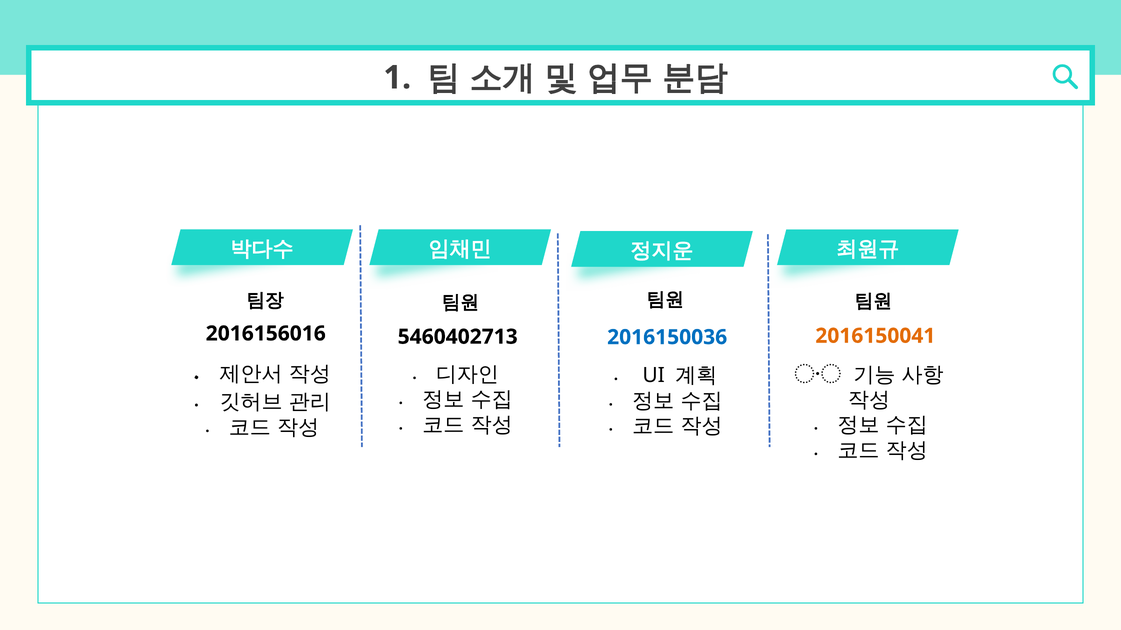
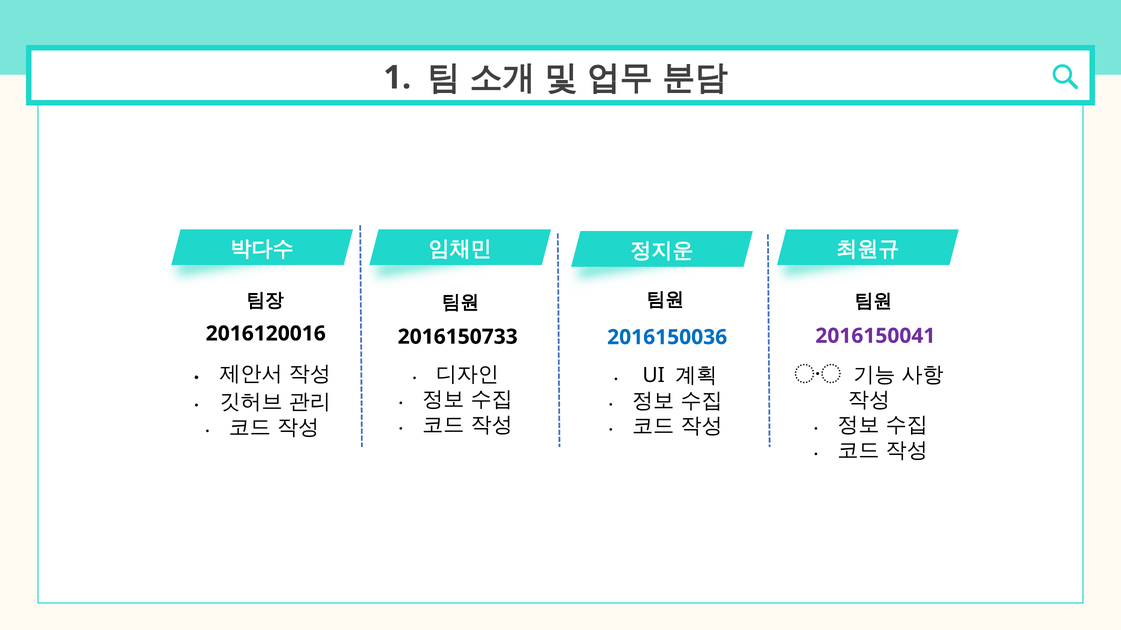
2016156016: 2016156016 -> 2016120016 (266, 334)
2016150041 colour: orange -> purple (875, 336)
5460402713: 5460402713 -> 2016150733 (458, 337)
